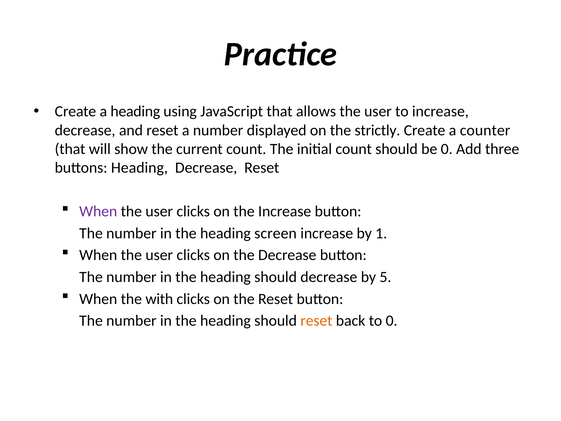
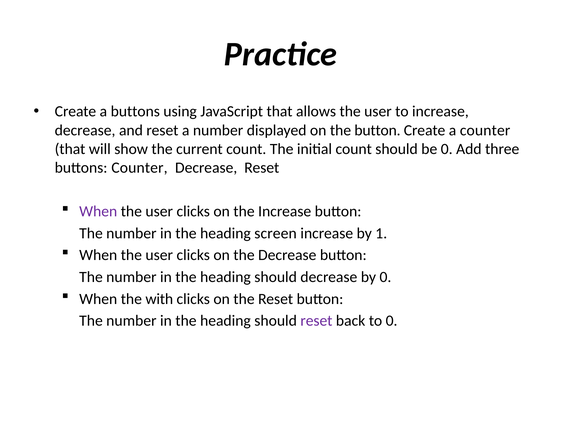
a heading: heading -> buttons (135, 111)
the strictly: strictly -> button (377, 130)
buttons Heading: Heading -> Counter (139, 168)
by 5: 5 -> 0 (385, 277)
reset colour: orange -> purple (316, 321)
